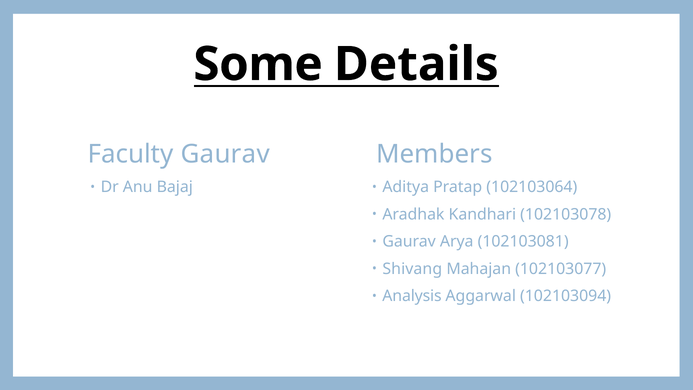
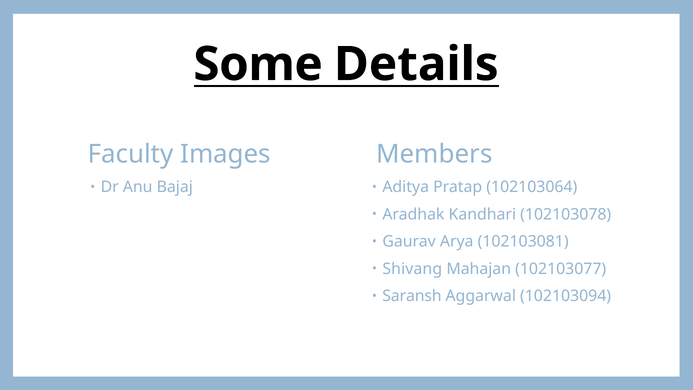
Faculty Gaurav: Gaurav -> Images (225, 154)
Analysis: Analysis -> Saransh (412, 296)
